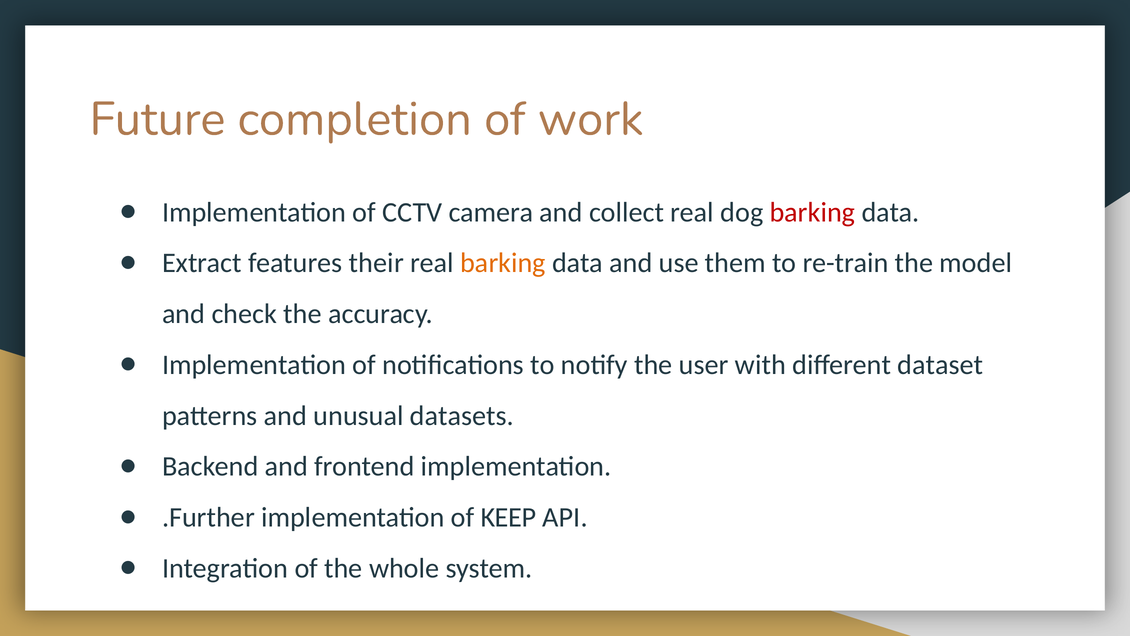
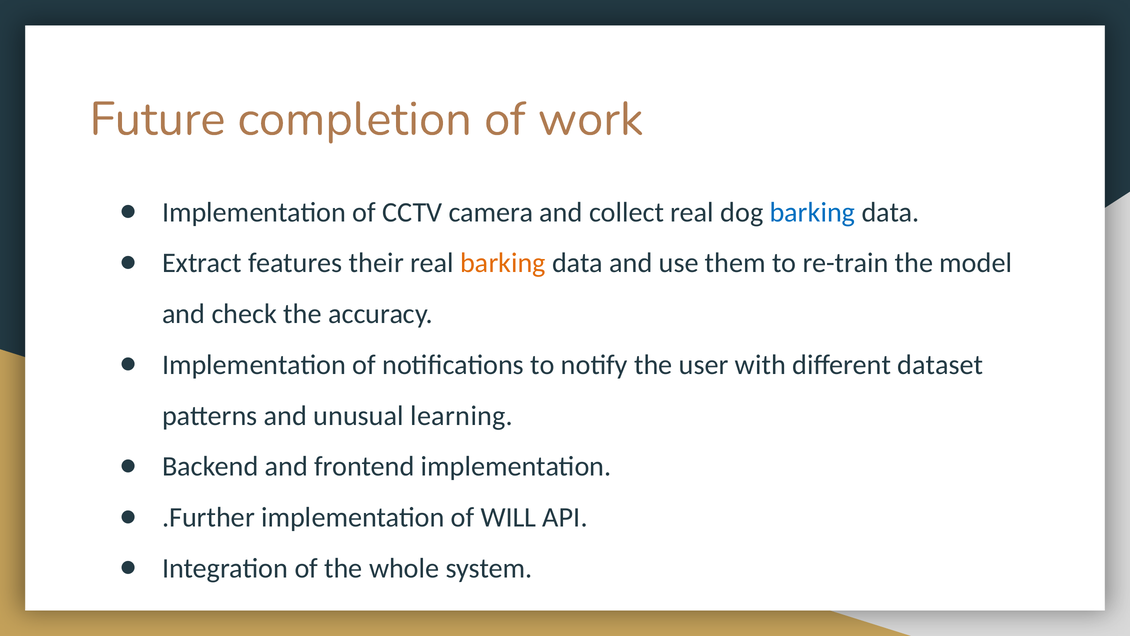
barking colour: red -> blue (812, 212)
datasets: datasets -> learning (462, 415)
KEEP: KEEP -> WILL (508, 517)
